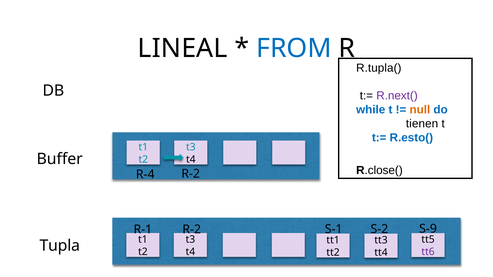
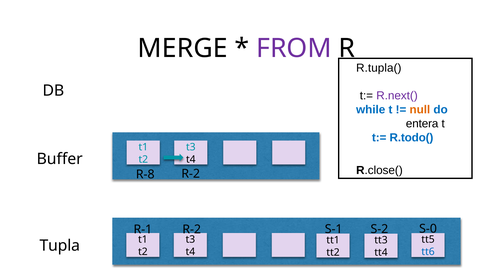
LINEAL: LINEAL -> MERGE (183, 49)
FROM colour: blue -> purple (294, 49)
tienen: tienen -> entera (422, 124)
R.esto(: R.esto( -> R.todo( (411, 138)
R-4: R-4 -> R-8 (145, 174)
S-9: S-9 -> S-0 (428, 229)
tt6 colour: purple -> blue (428, 252)
